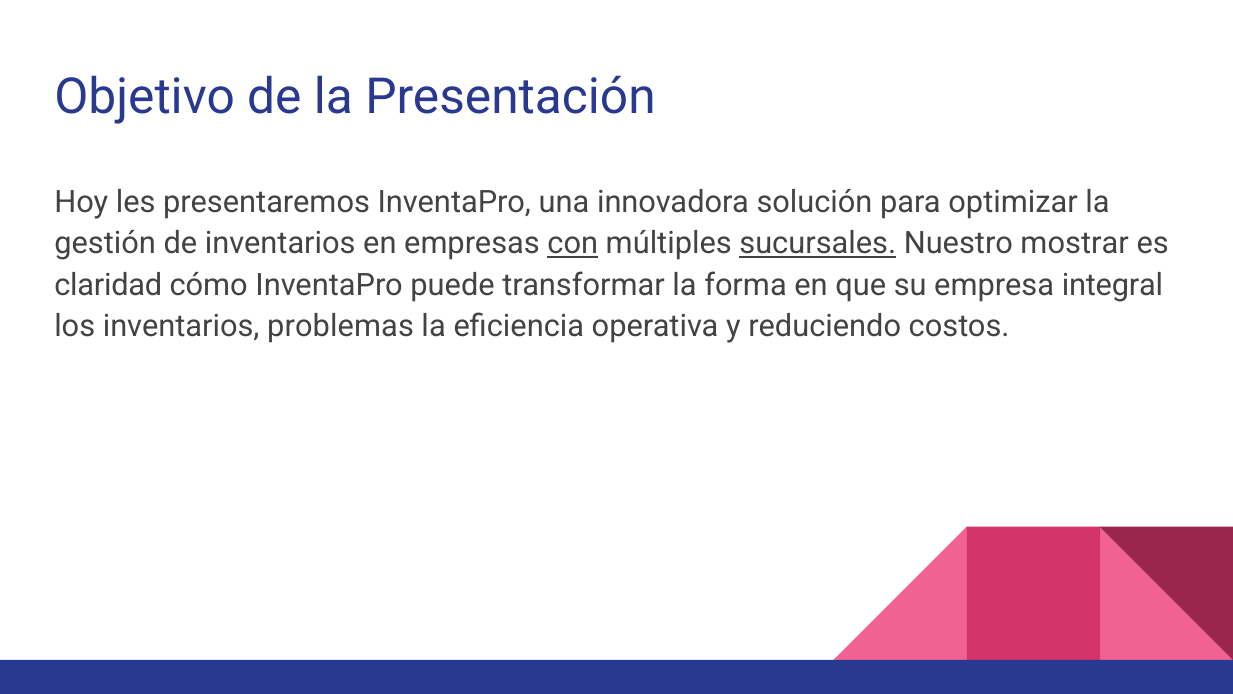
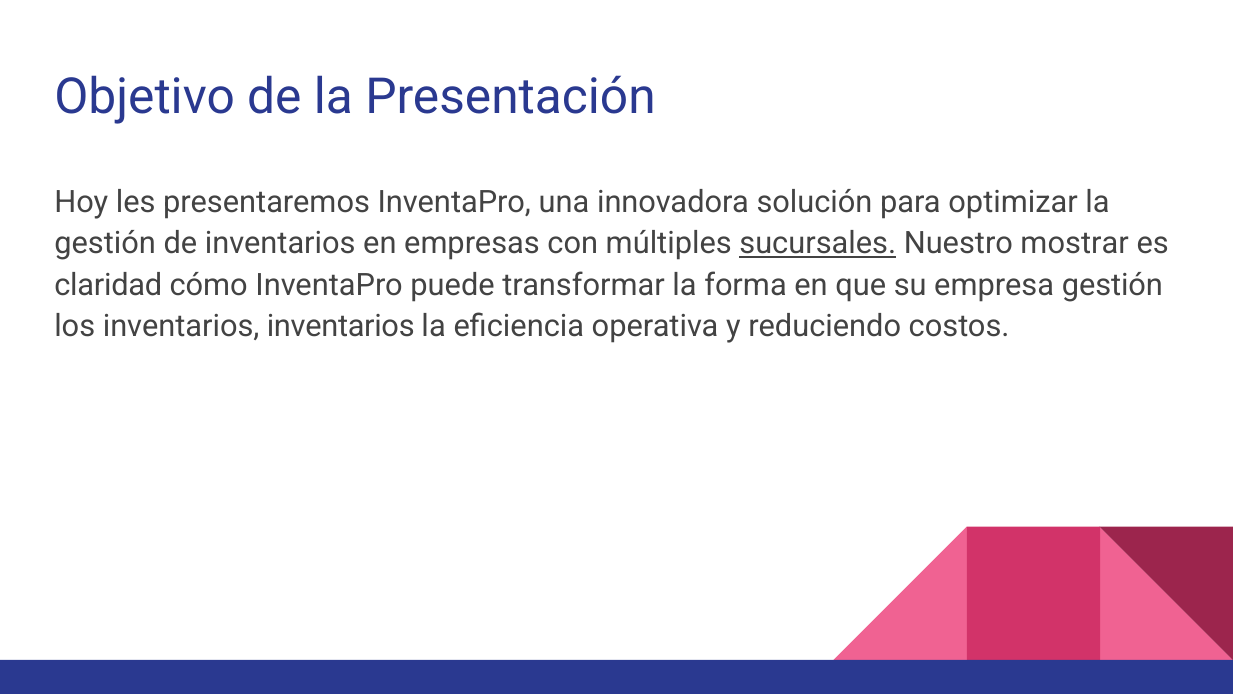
con underline: present -> none (573, 243)
empresa integral: integral -> gestión (1112, 285)
inventarios problemas: problemas -> inventarios (341, 327)
